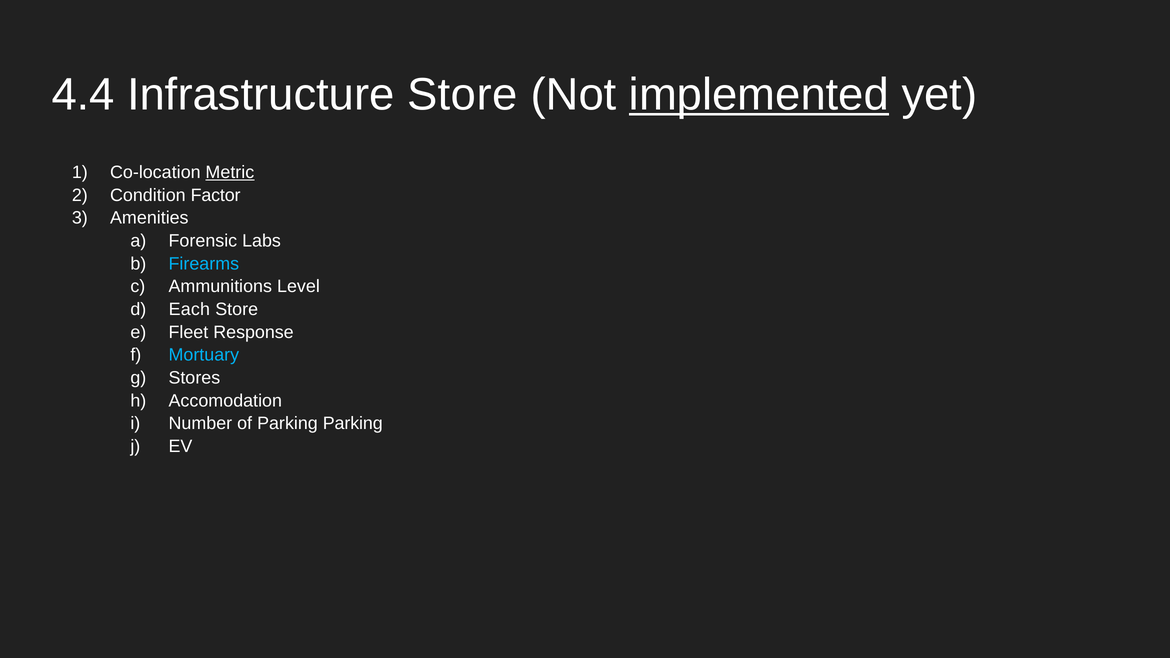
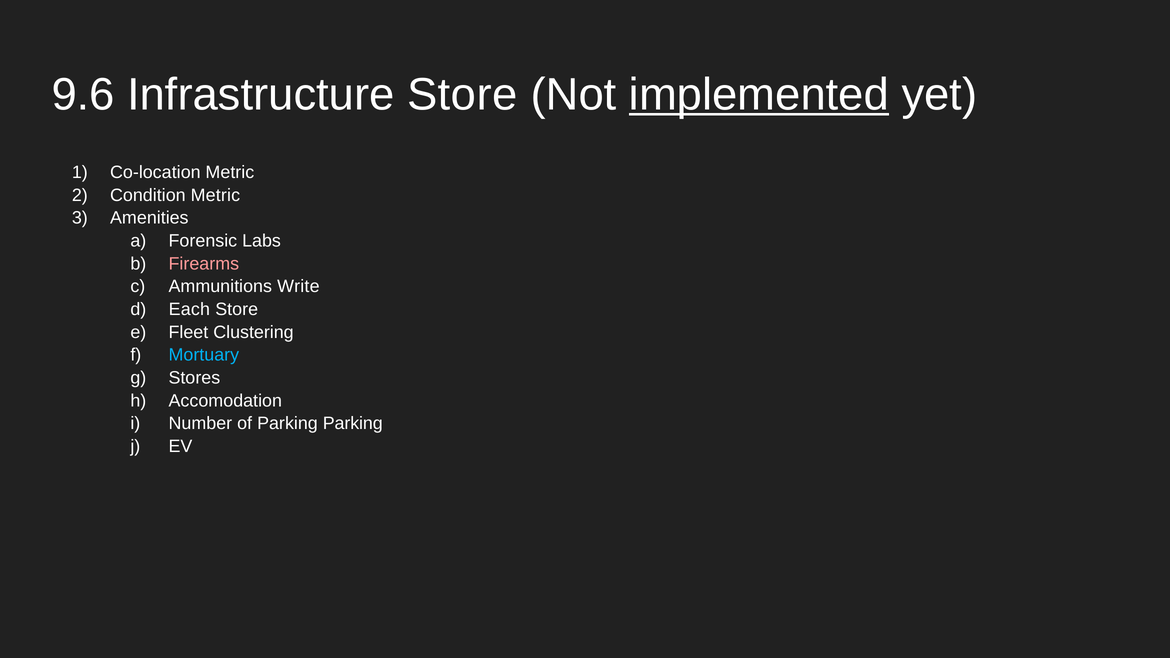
4.4: 4.4 -> 9.6 (83, 95)
Metric underline: present -> none (230, 172)
Condition Factor: Factor -> Metric (215, 195)
Firearms colour: light blue -> pink (204, 264)
Level: Level -> Write (298, 287)
Response: Response -> Clustering (253, 332)
